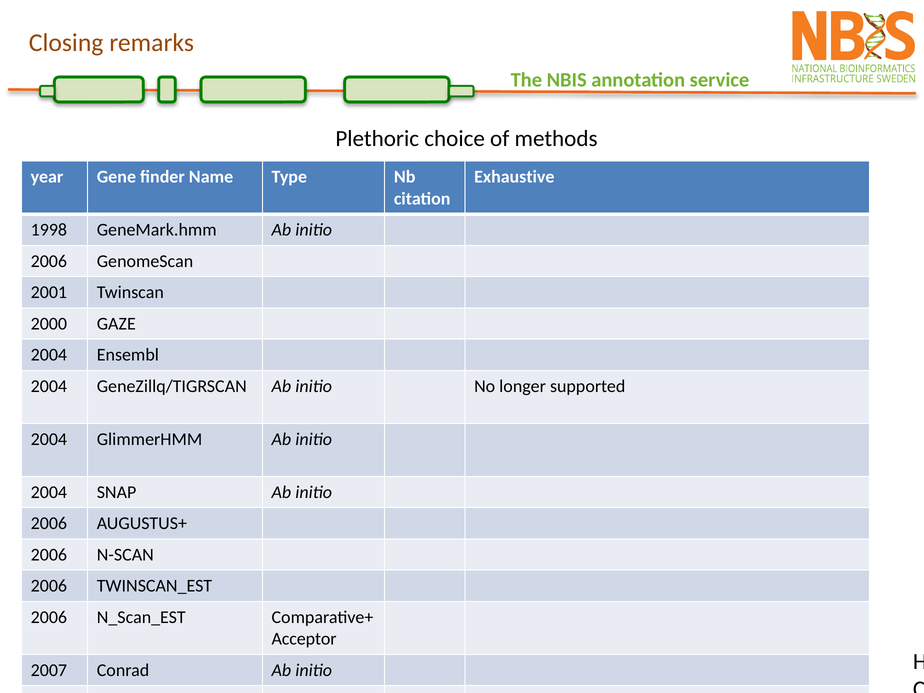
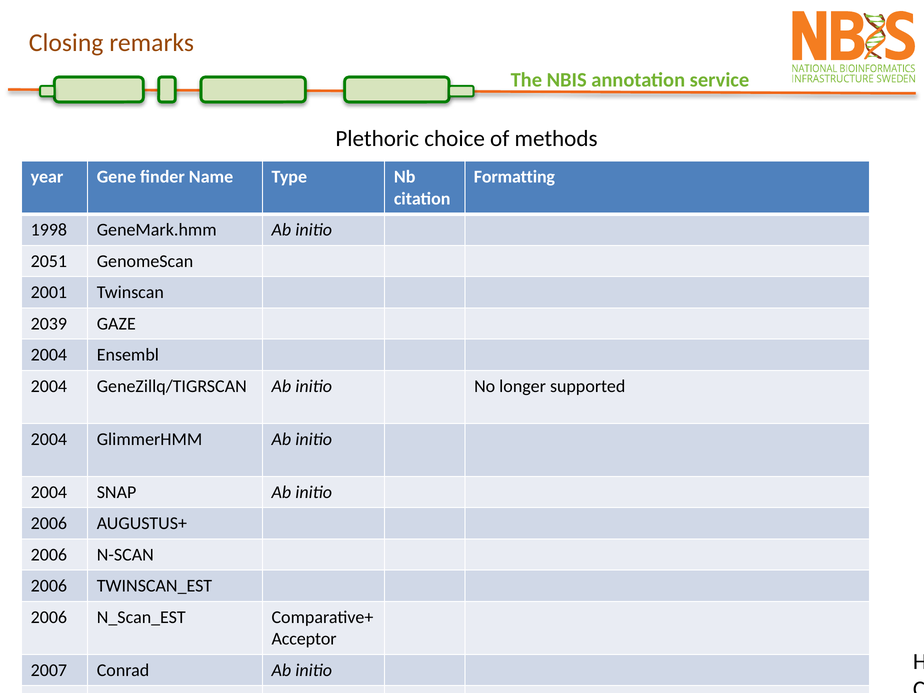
Exhaustive: Exhaustive -> Formatting (514, 177)
2006: 2006 -> 2051 (49, 261)
2000: 2000 -> 2039 (49, 324)
